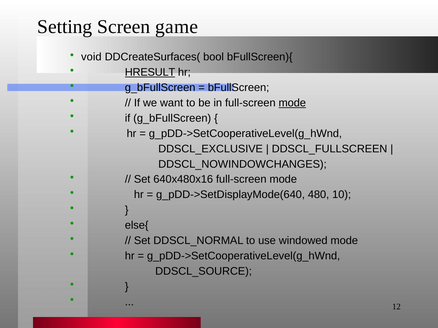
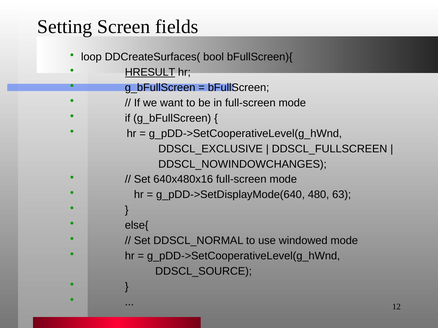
game: game -> fields (177, 27)
void: void -> loop (91, 57)
mode underline: present -> none (292, 103)
10: 10 -> 63 (342, 195)
